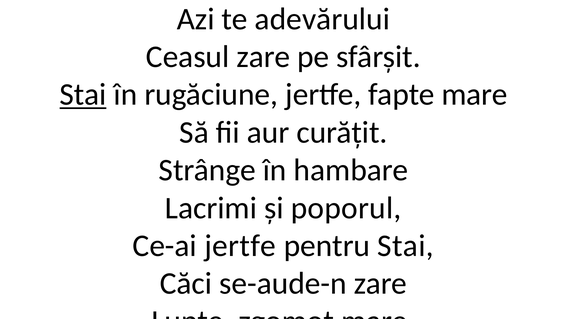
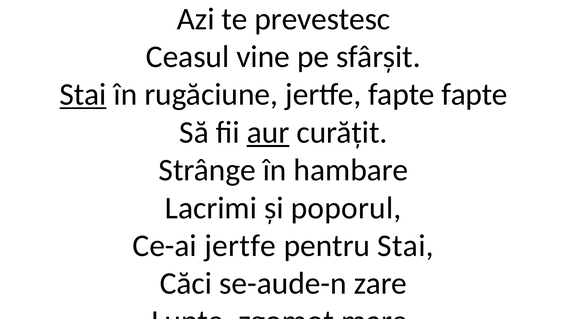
te adevărului: adevărului -> prevestesc (322, 19)
Ceasul zare: zare -> vine (263, 57)
fapte mare: mare -> fapte (474, 95)
aur underline: none -> present (268, 132)
